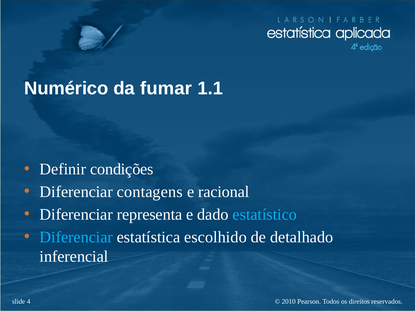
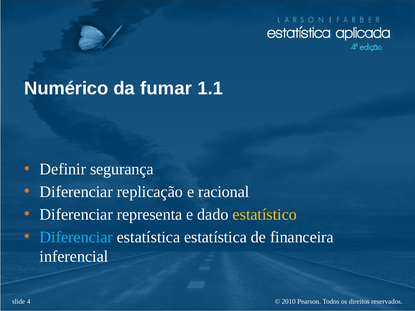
condições: condições -> segurança (122, 169)
contagens: contagens -> replicação (150, 192)
estatístico colour: light blue -> yellow (265, 215)
estatística escolhido: escolhido -> estatística (216, 237)
detalhado: detalhado -> financeira (302, 237)
